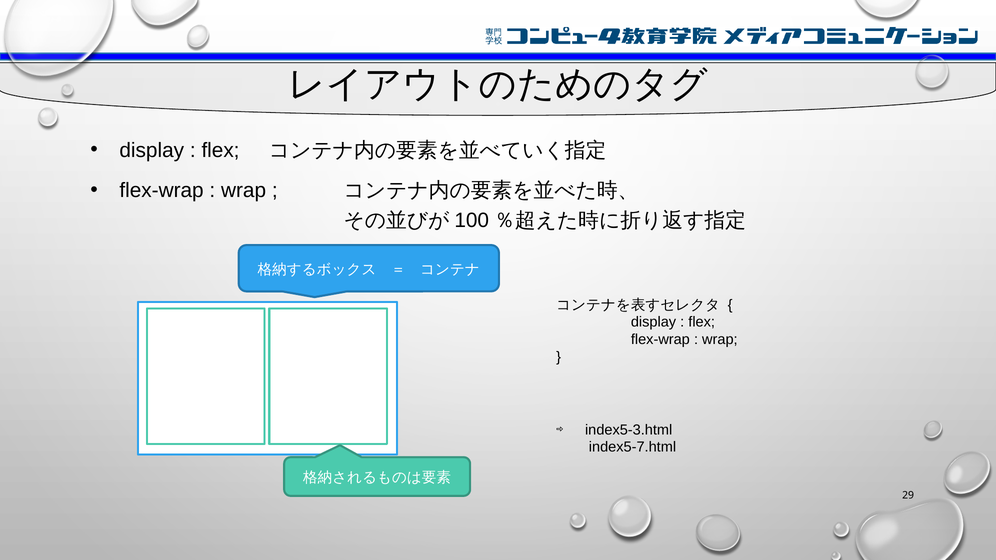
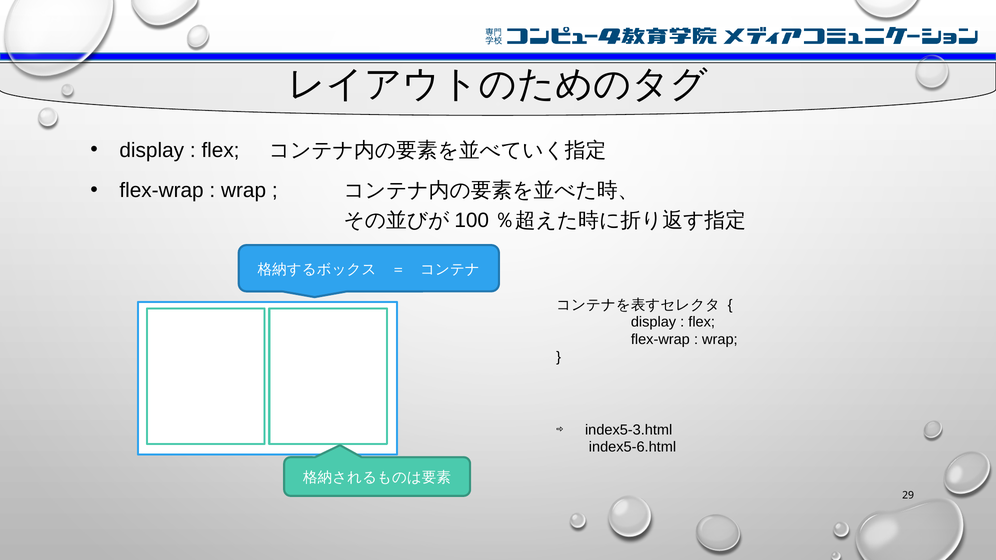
index5-7.html: index5-7.html -> index5-6.html (632, 447)
